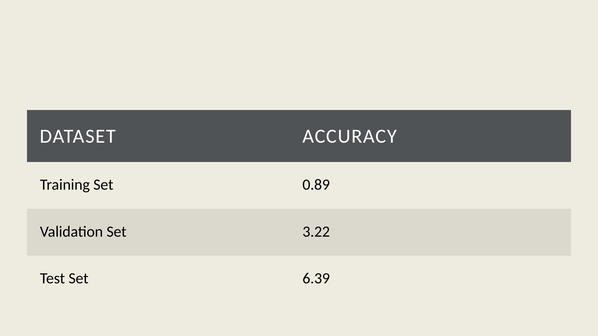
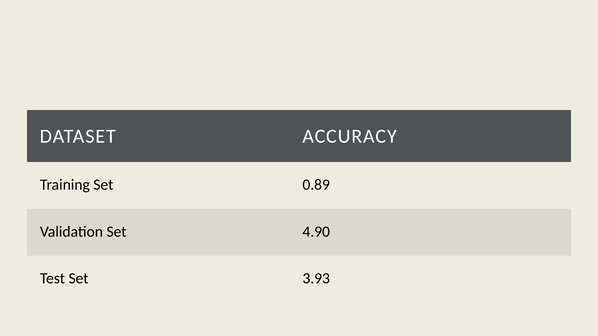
3.22: 3.22 -> 4.90 (316, 232)
6.39: 6.39 -> 3.93 (316, 279)
